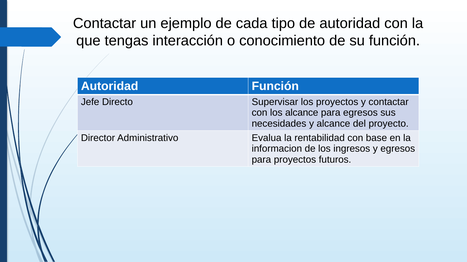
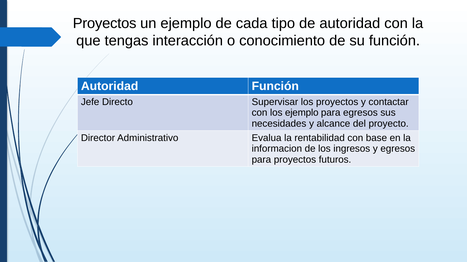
Contactar: Contactar -> Proyectos (105, 23)
los alcance: alcance -> ejemplo (302, 113)
